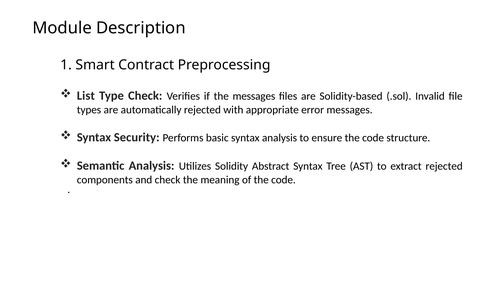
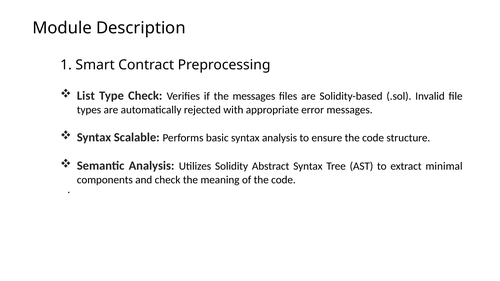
Security: Security -> Scalable (137, 137)
extract rejected: rejected -> minimal (444, 166)
